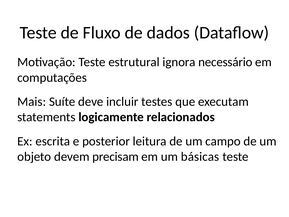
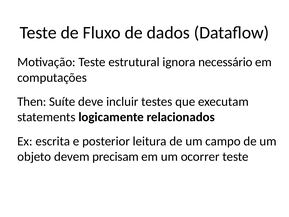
Mais: Mais -> Then (32, 102)
básicas: básicas -> ocorrer (200, 156)
